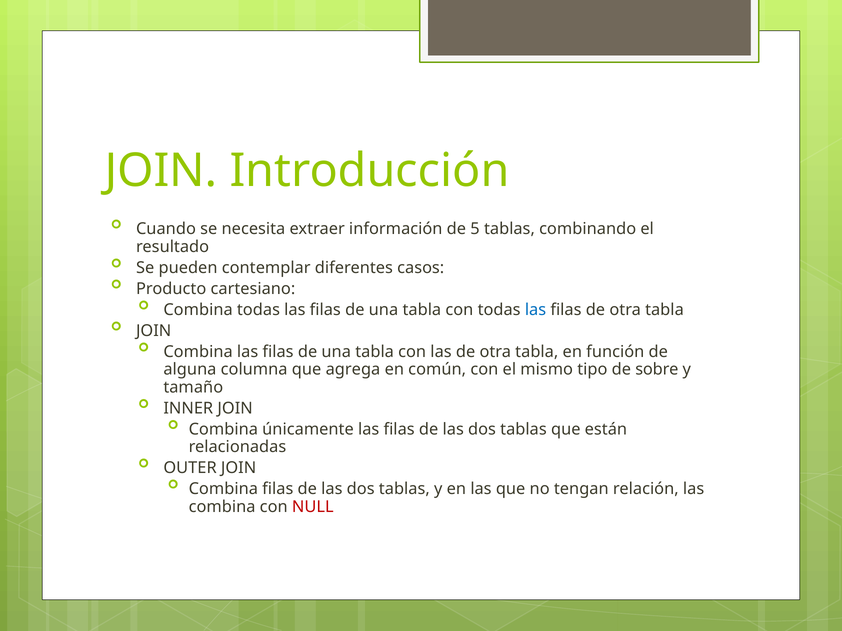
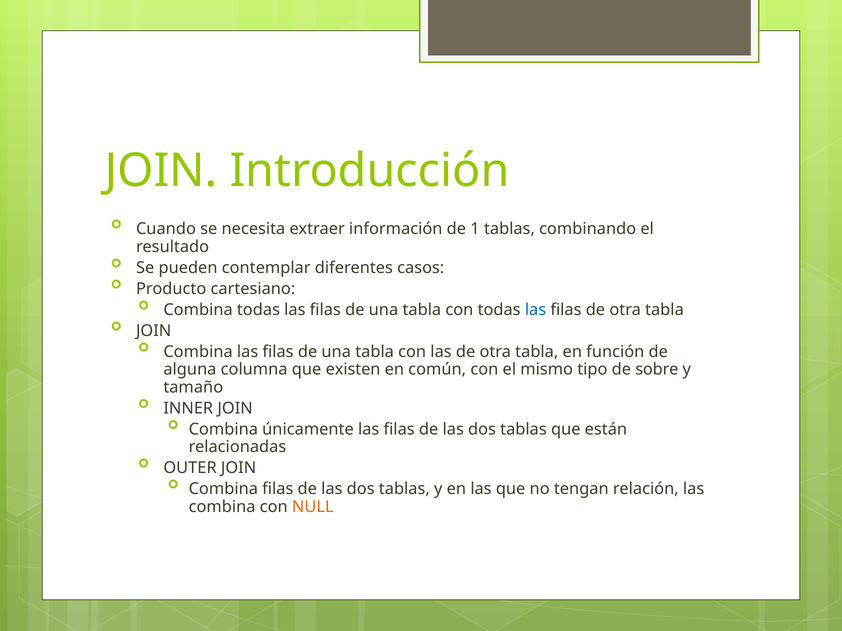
5: 5 -> 1 (475, 229)
agrega: agrega -> existen (353, 370)
NULL colour: red -> orange (313, 507)
